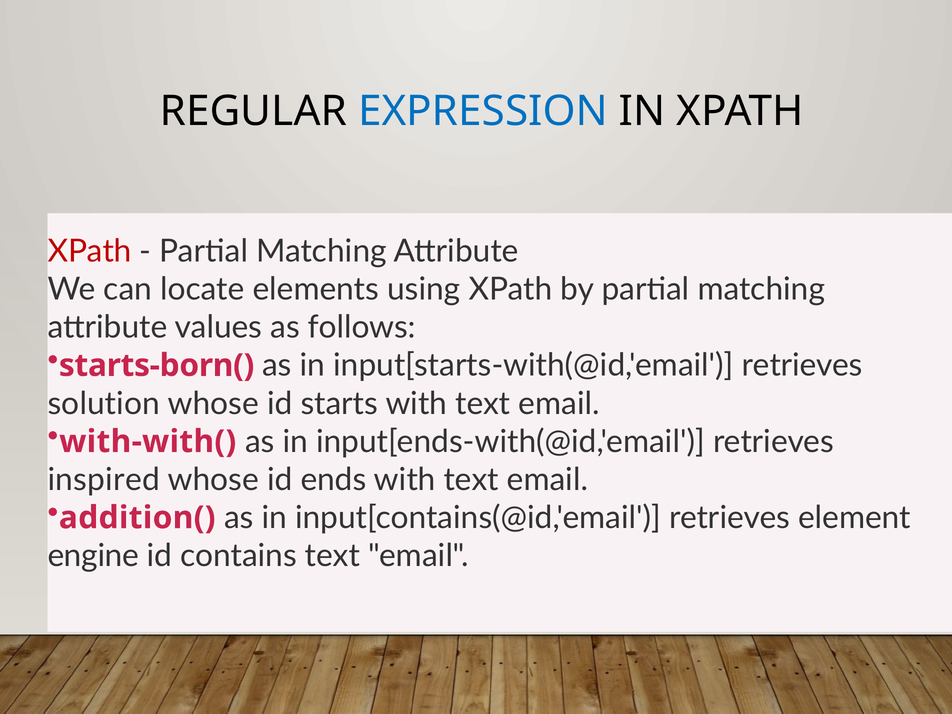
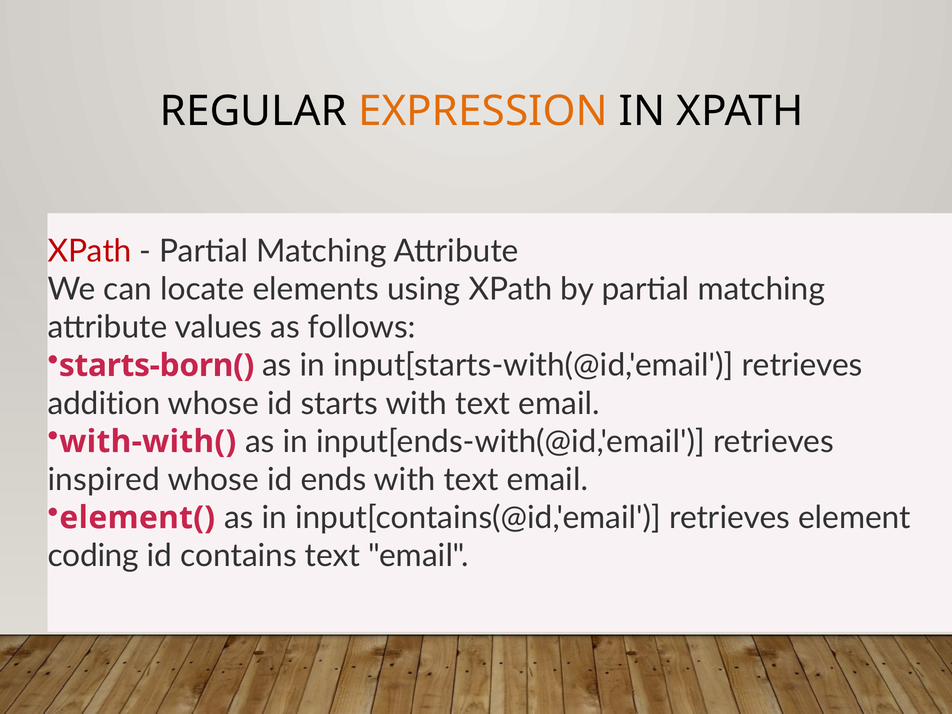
EXPRESSION colour: blue -> orange (483, 111)
solution: solution -> addition (104, 404)
addition(: addition( -> element( (137, 518)
engine: engine -> coding (93, 556)
